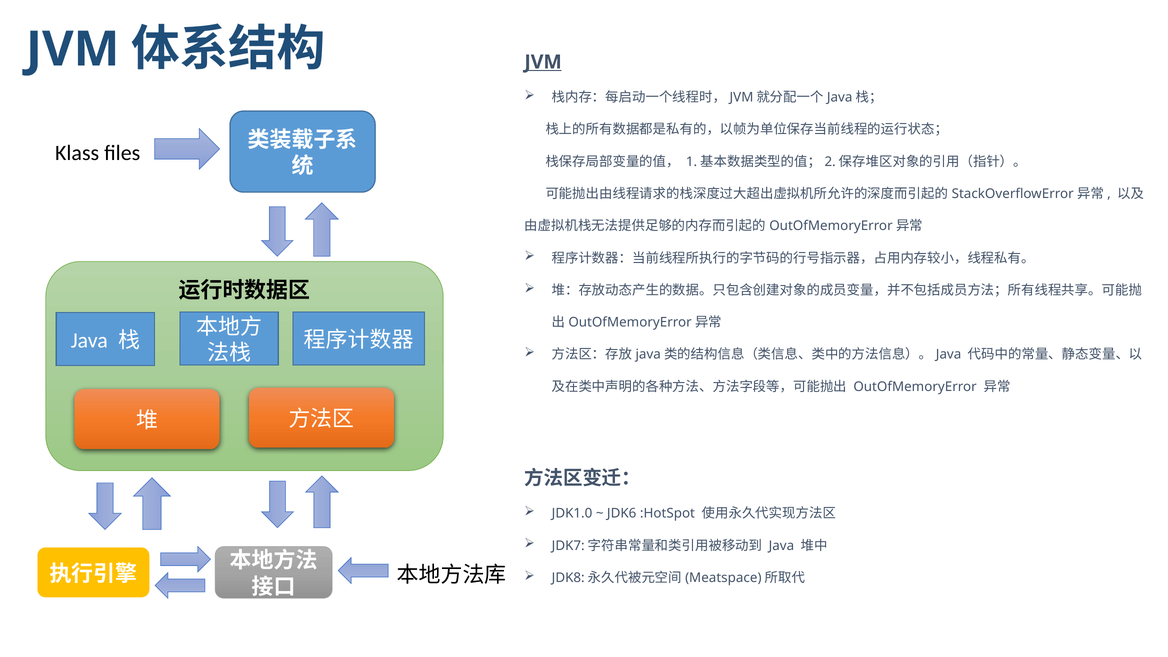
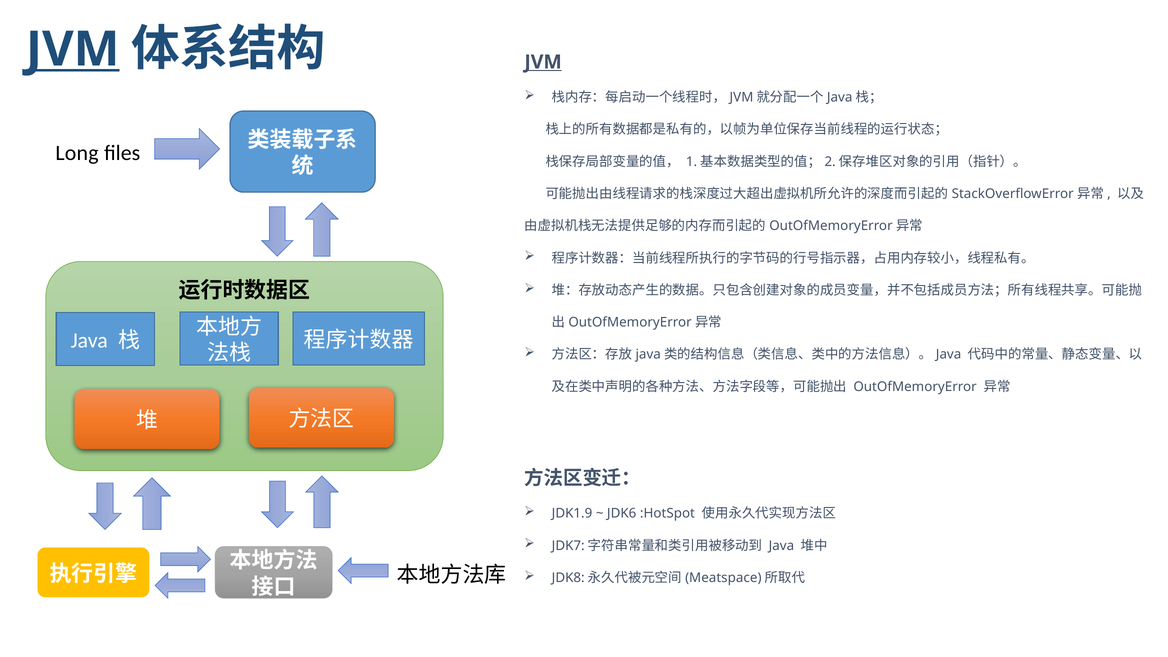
JVM underline: none -> present (73, 49)
Klass: Klass -> Long (77, 153)
JDK1.0: JDK1.0 -> JDK1.9 (572, 514)
